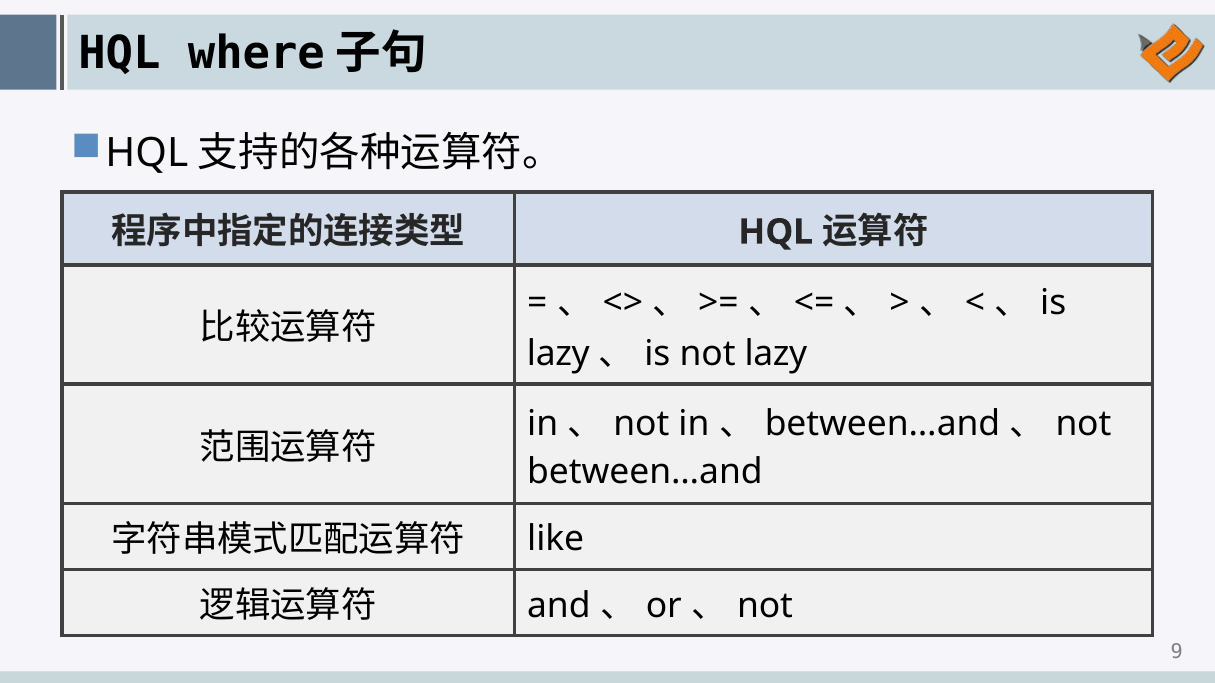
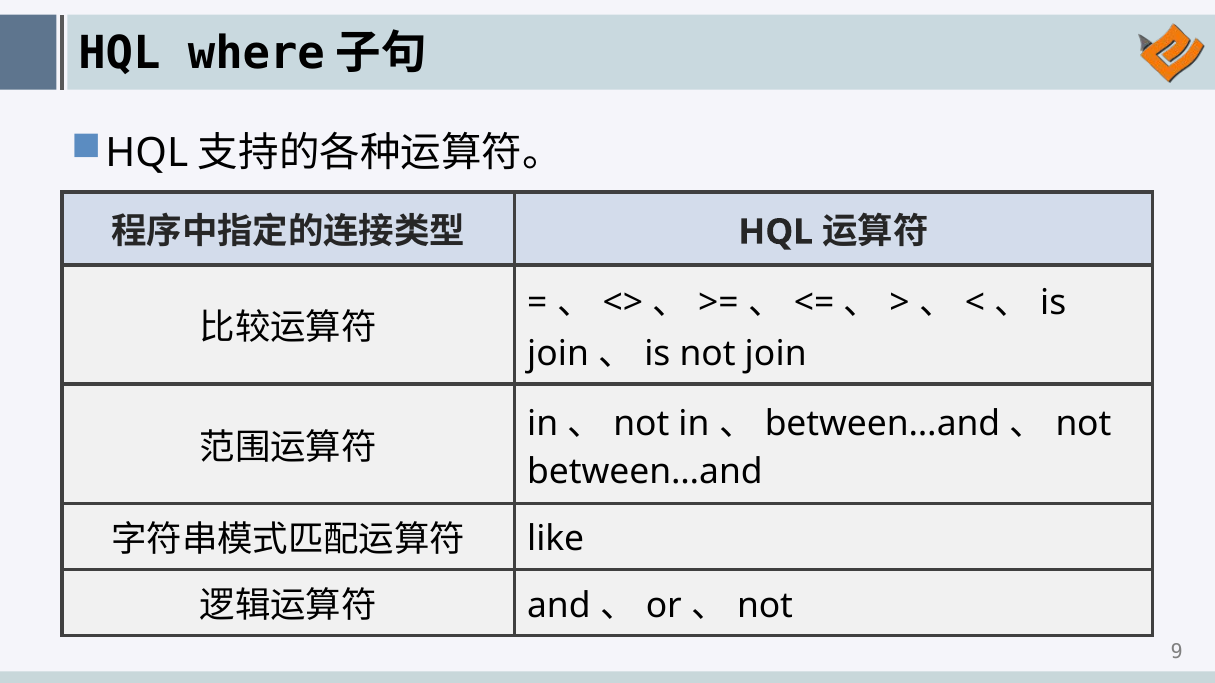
lazy: lazy -> join (558, 354)
not lazy: lazy -> join (776, 354)
